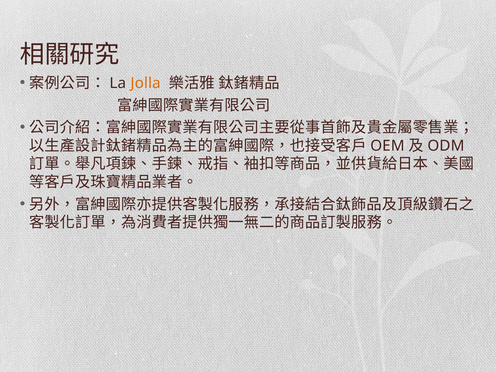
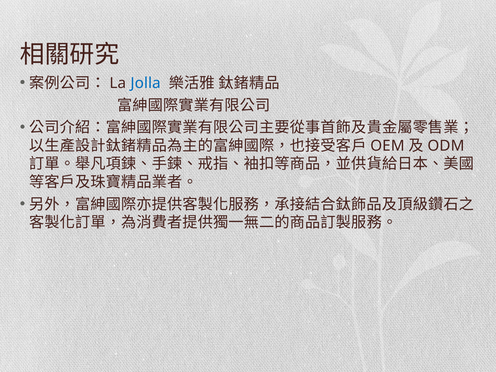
Jolla colour: orange -> blue (146, 83)
